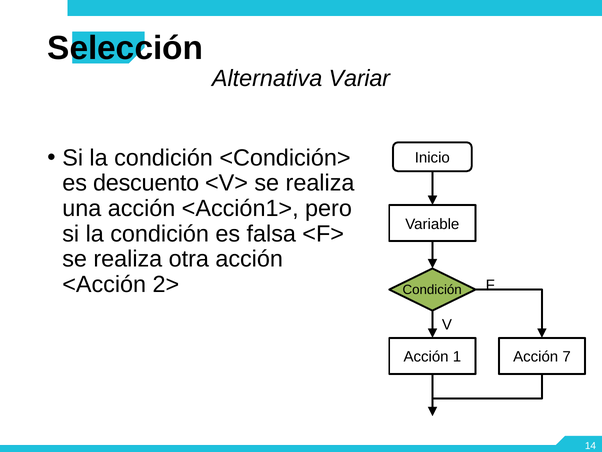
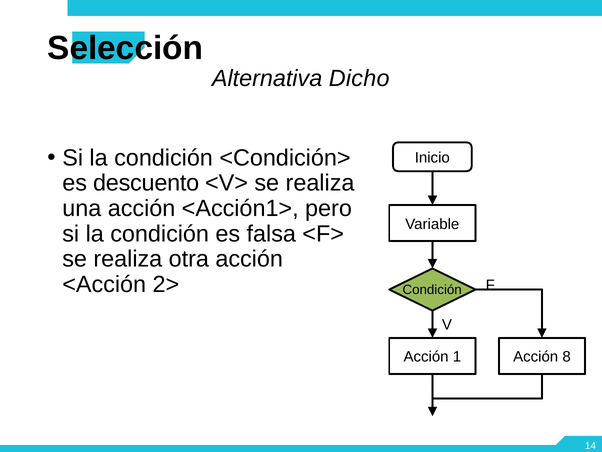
Variar: Variar -> Dicho (359, 78)
7: 7 -> 8 (567, 357)
